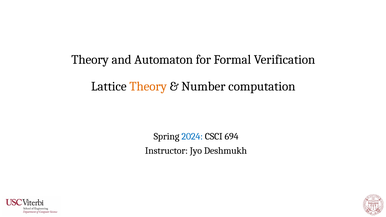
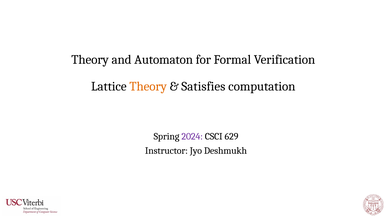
Number: Number -> Satisfies (203, 86)
2024 colour: blue -> purple (192, 137)
694: 694 -> 629 (231, 137)
